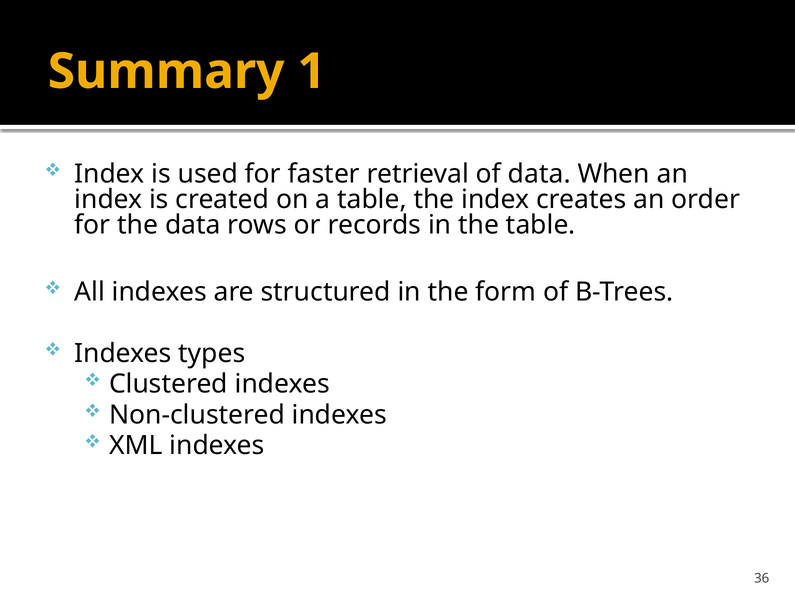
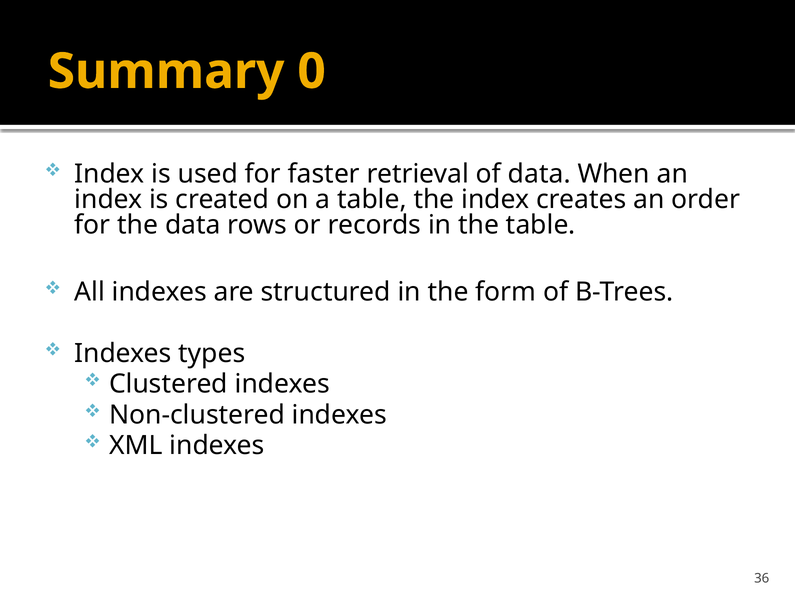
1: 1 -> 0 (312, 71)
